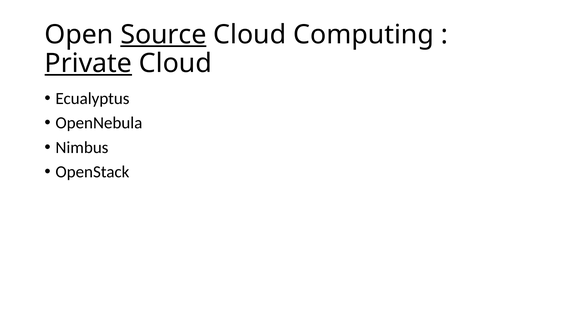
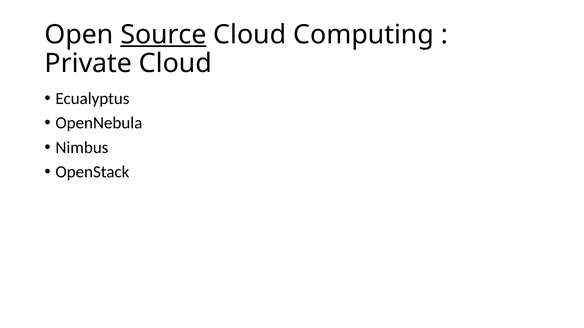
Private underline: present -> none (88, 64)
